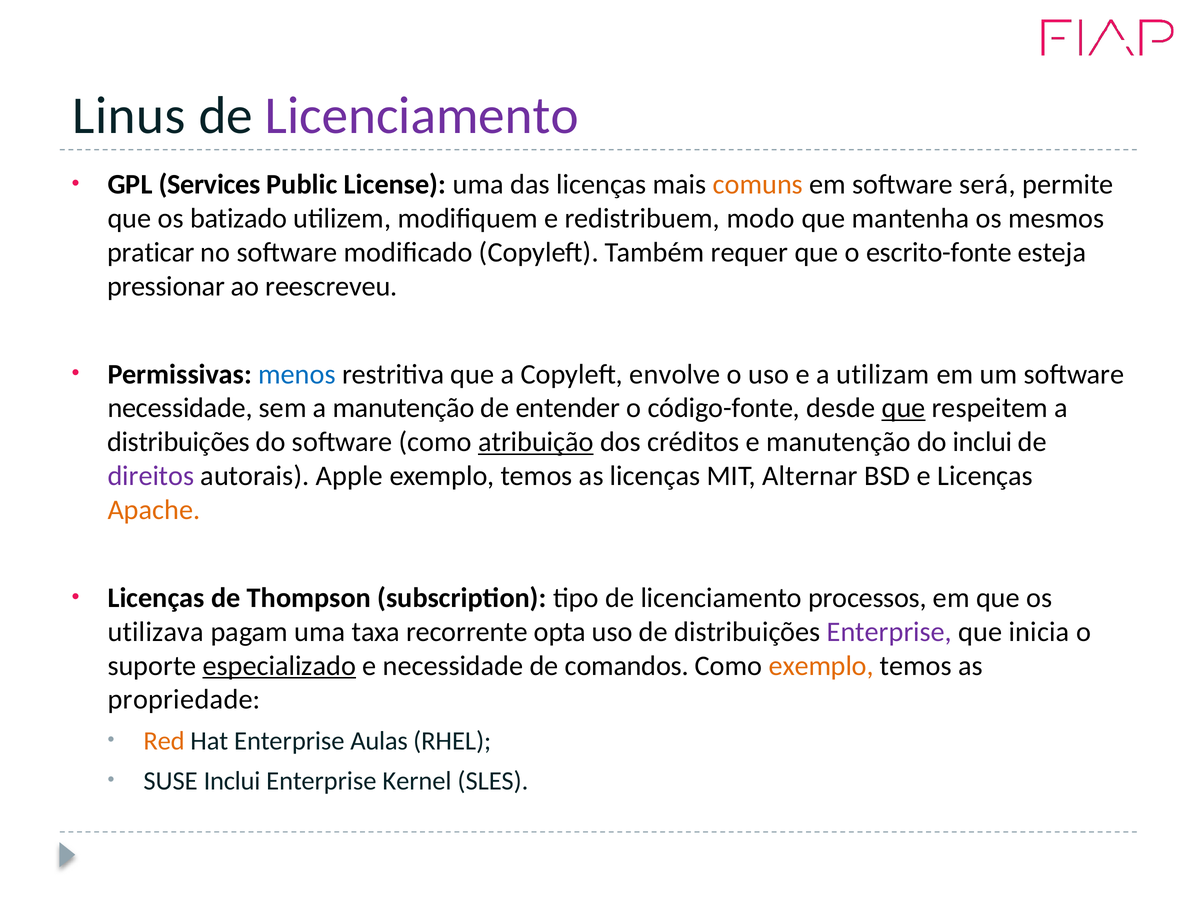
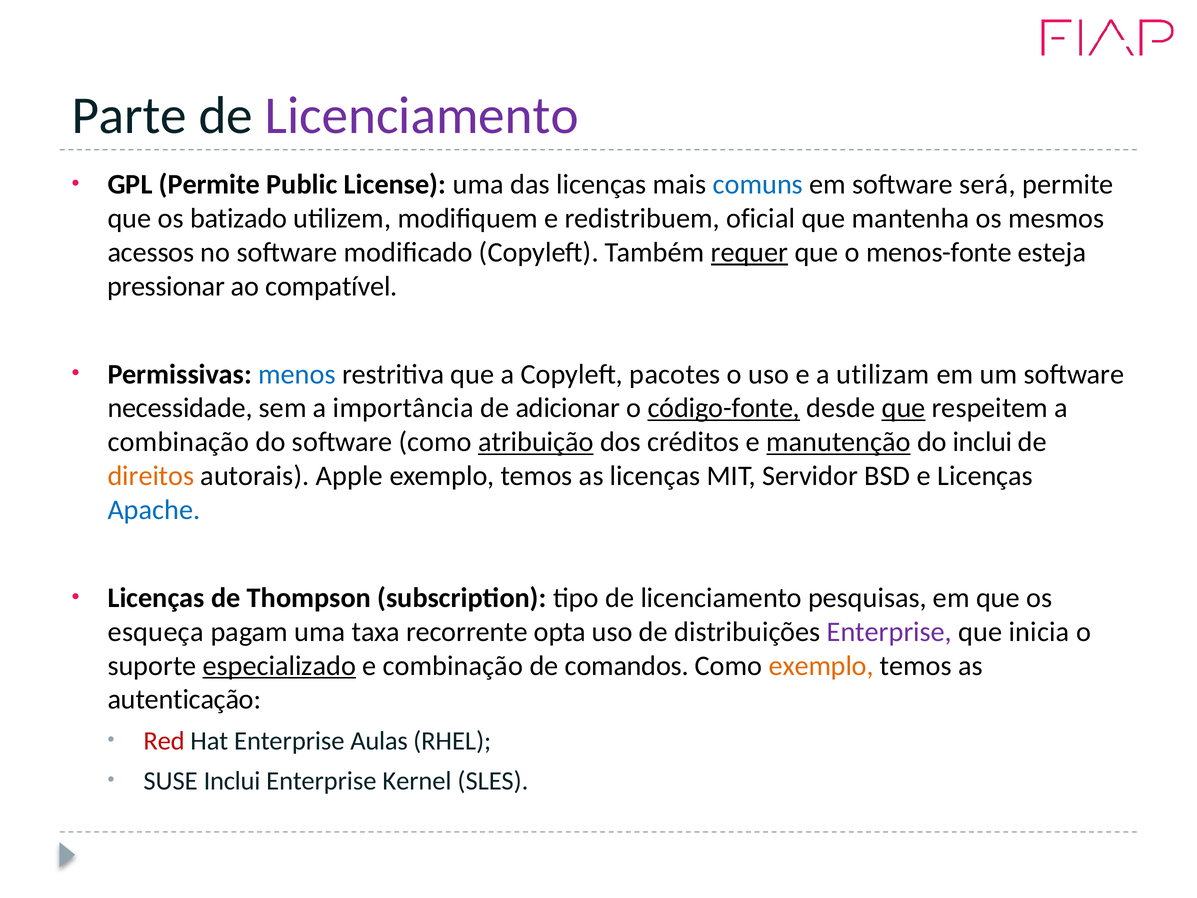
Linus: Linus -> Parte (129, 115)
GPL Services: Services -> Permite (209, 184)
comuns colour: orange -> blue (758, 184)
modo: modo -> oficial (761, 218)
praticar: praticar -> acessos (151, 252)
requer underline: none -> present (750, 252)
escrito-fonte: escrito-fonte -> menos-fonte (939, 252)
reescreveu: reescreveu -> compatível (331, 286)
envolve: envolve -> pacotes (675, 374)
a manutenção: manutenção -> importância (403, 408)
entender: entender -> adicionar (568, 408)
código-fonte underline: none -> present (724, 408)
distribuições: distribuições -> combinação (178, 442)
manutenção underline: none -> present (838, 442)
direitos colour: purple -> orange (151, 476)
Alternar: Alternar -> Servidor (810, 476)
Apache colour: orange -> blue (154, 510)
processos: processos -> pesquisas (867, 598)
utilizava: utilizava -> esqueça (156, 632)
e necessidade: necessidade -> combinação (453, 666)
propriedade: propriedade -> autenticação (184, 699)
Red colour: orange -> red (164, 741)
